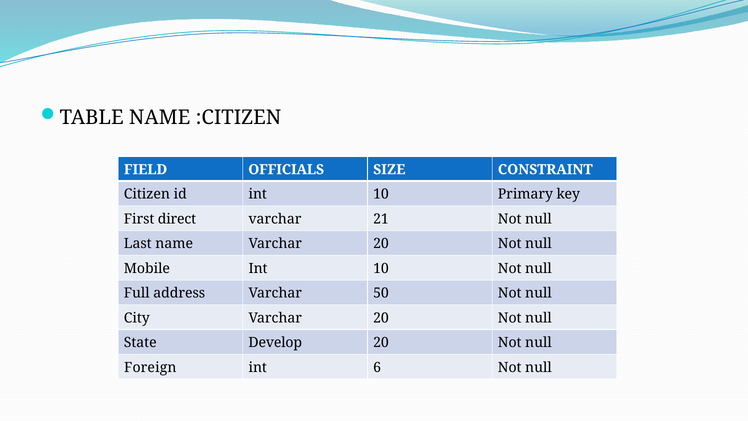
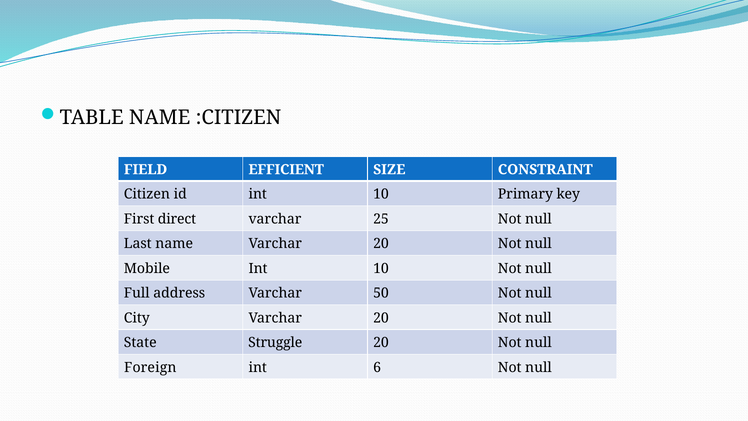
OFFICIALS: OFFICIALS -> EFFICIENT (286, 169)
21: 21 -> 25 (381, 219)
Develop: Develop -> Struggle (275, 342)
